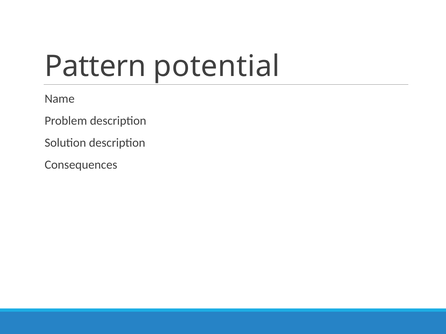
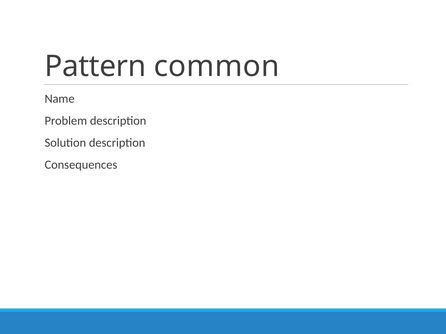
potential: potential -> common (217, 67)
